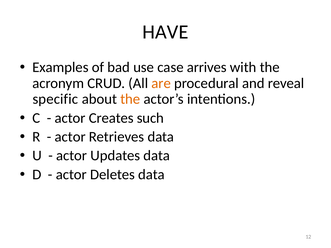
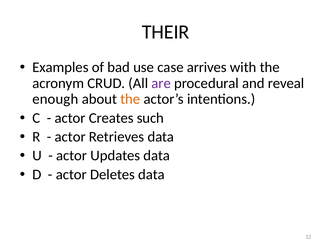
HAVE: HAVE -> THEIR (166, 32)
are colour: orange -> purple (161, 83)
specific: specific -> enough (55, 99)
